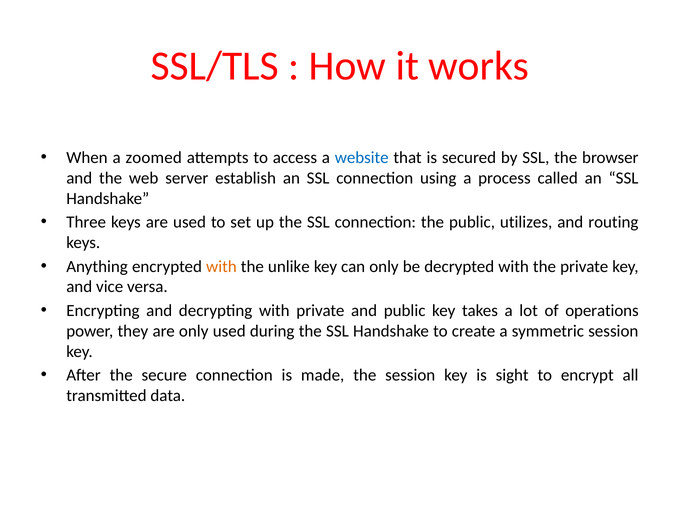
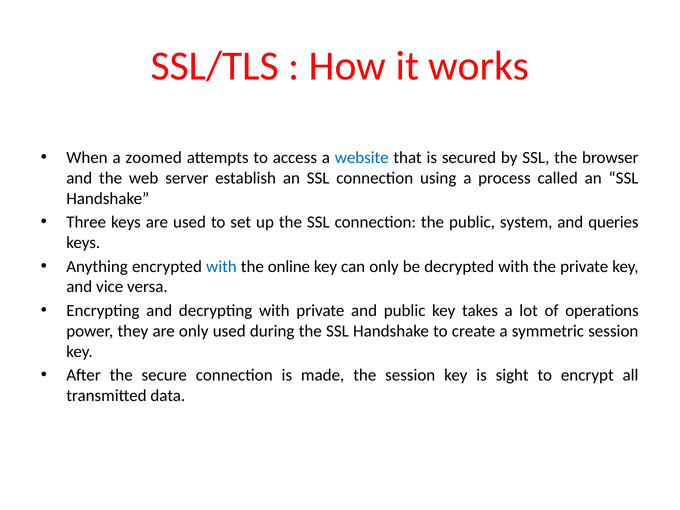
utilizes: utilizes -> system (526, 222)
routing: routing -> queries (613, 222)
with colour: orange -> blue (221, 266)
unlike: unlike -> online (289, 266)
